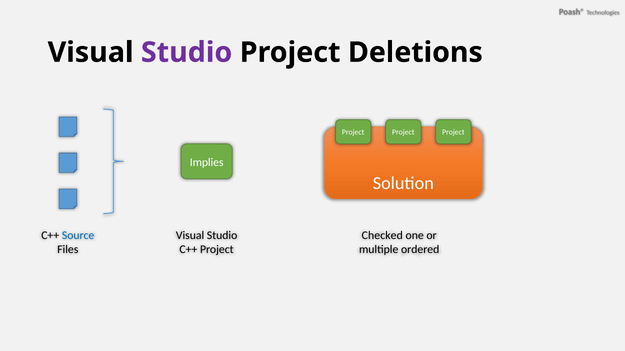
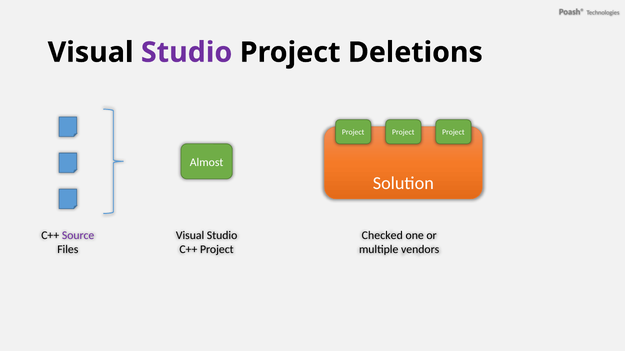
Implies: Implies -> Almost (207, 162)
Source colour: blue -> purple (78, 236)
ordered: ordered -> vendors (420, 250)
